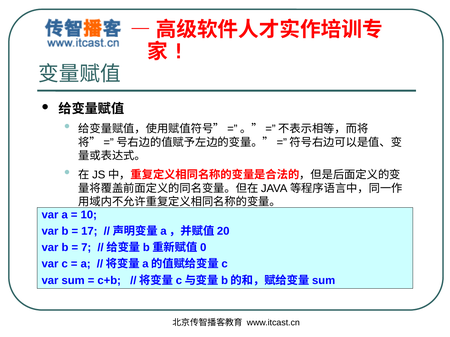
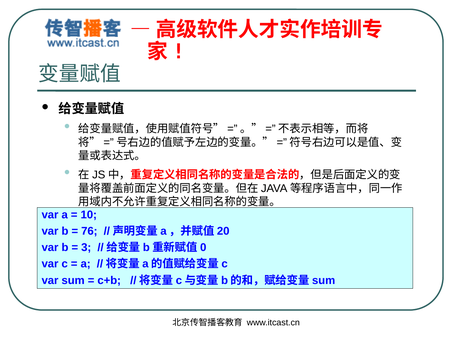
17: 17 -> 76 (89, 231)
7: 7 -> 3 (86, 248)
